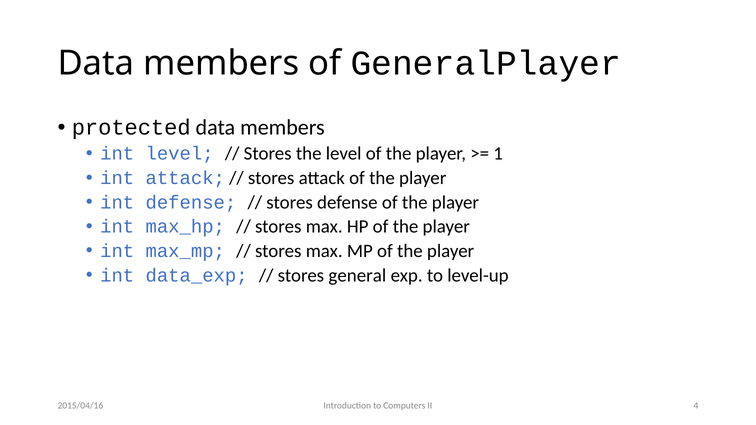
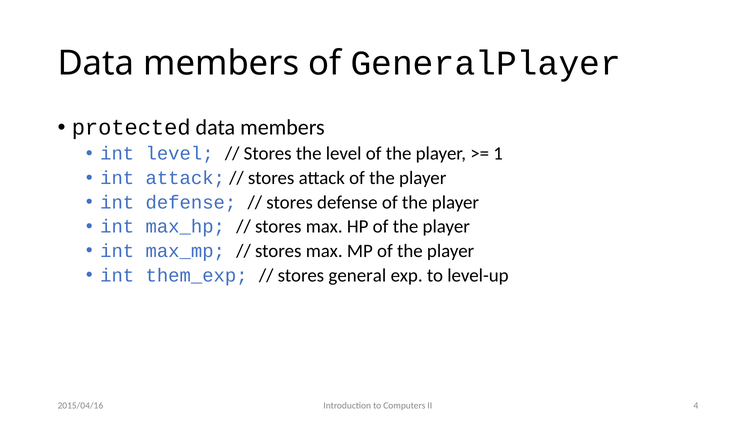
data_exp: data_exp -> them_exp (197, 275)
